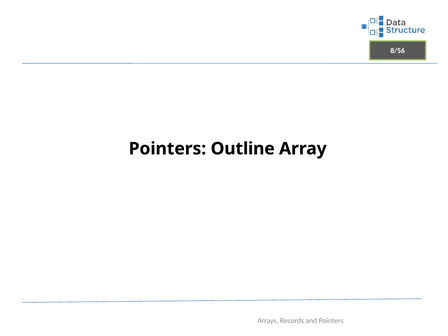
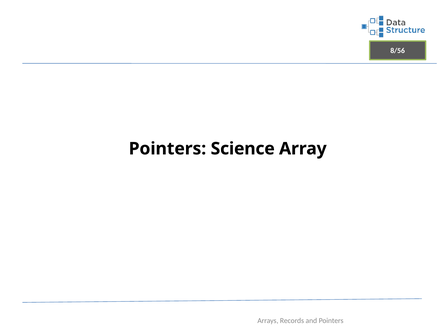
Outline: Outline -> Science (243, 149)
